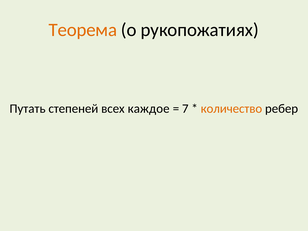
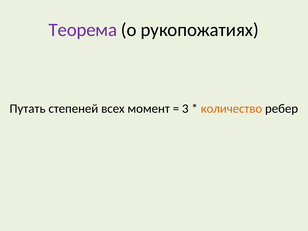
Теорема colour: orange -> purple (83, 30)
каждое: каждое -> момент (149, 109)
7: 7 -> 3 (185, 109)
